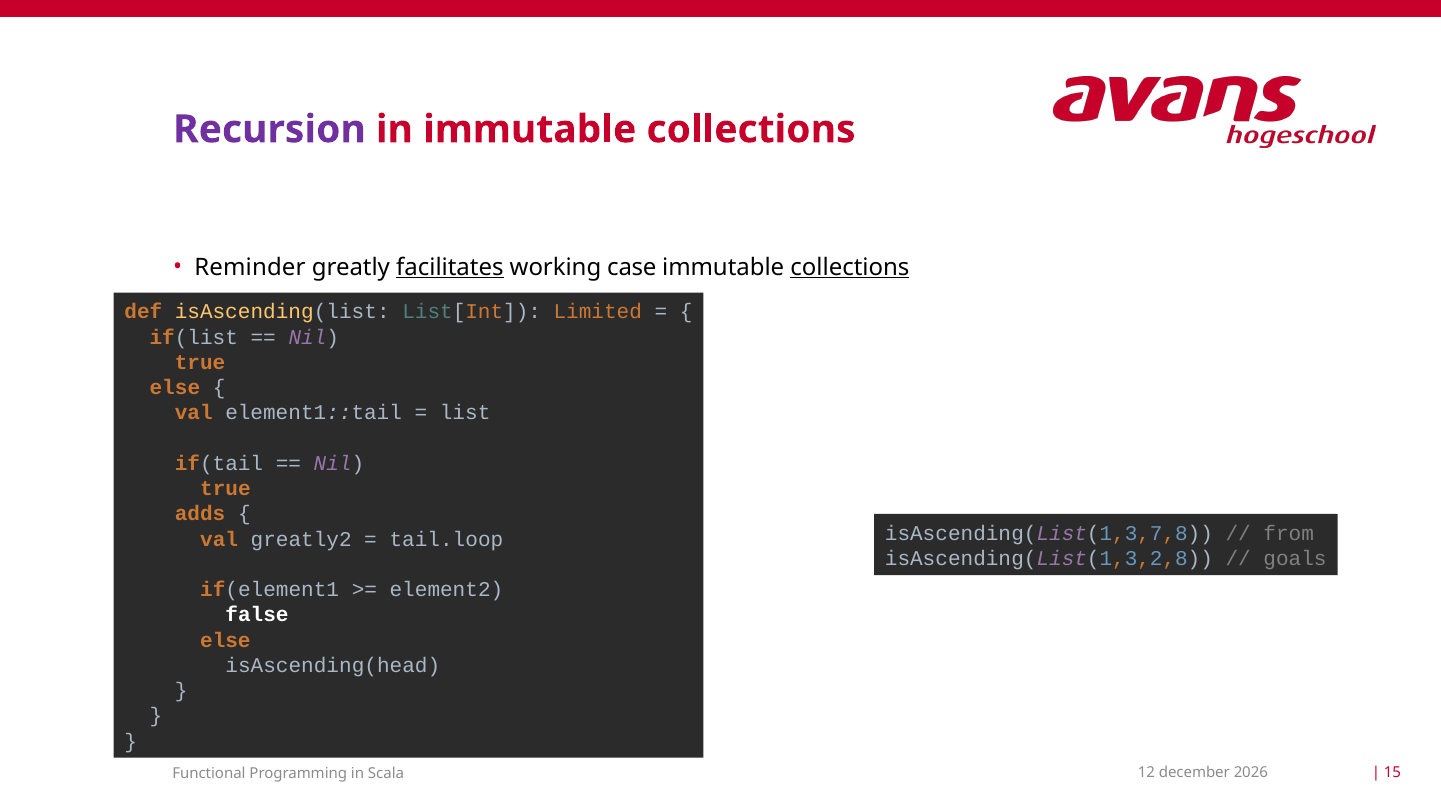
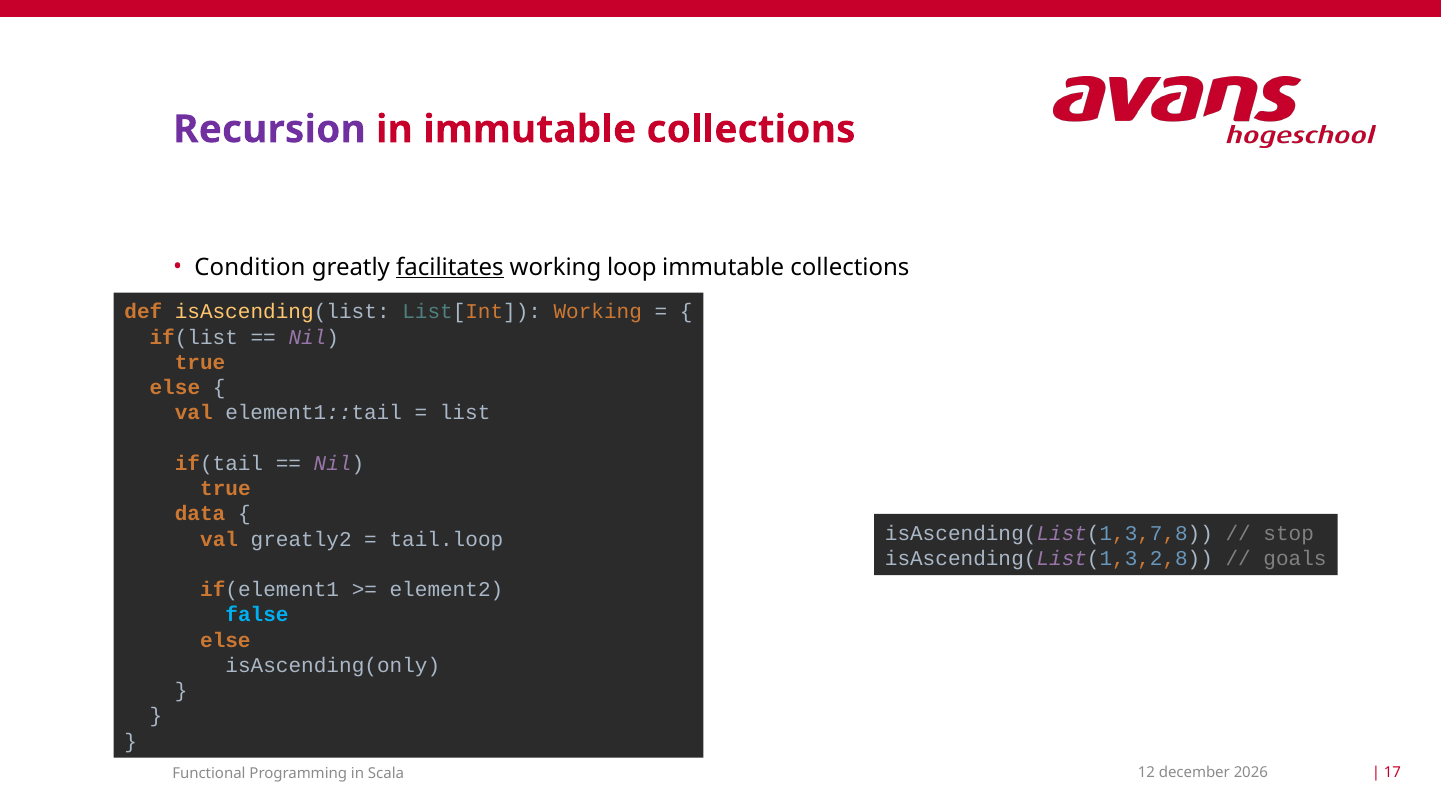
Reminder: Reminder -> Condition (250, 267)
case: case -> loop (632, 267)
collections underline: present -> none (850, 267)
List[Int Limited: Limited -> Working (598, 312)
adds: adds -> data (200, 514)
from: from -> stop (1289, 533)
false colour: white -> light blue (257, 615)
isAscending(head: isAscending(head -> isAscending(only (333, 665)
15: 15 -> 17 (1392, 772)
